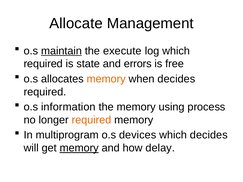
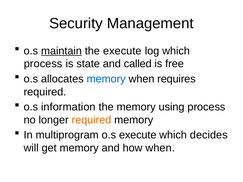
Allocate: Allocate -> Security (76, 24)
required: required -> process (43, 64)
errors: errors -> called (138, 64)
memory colour: orange -> blue (106, 79)
when decides: decides -> requires (177, 79)
o.s devices: devices -> execute (138, 135)
memory underline: present -> none (79, 148)
how delay: delay -> when (160, 148)
